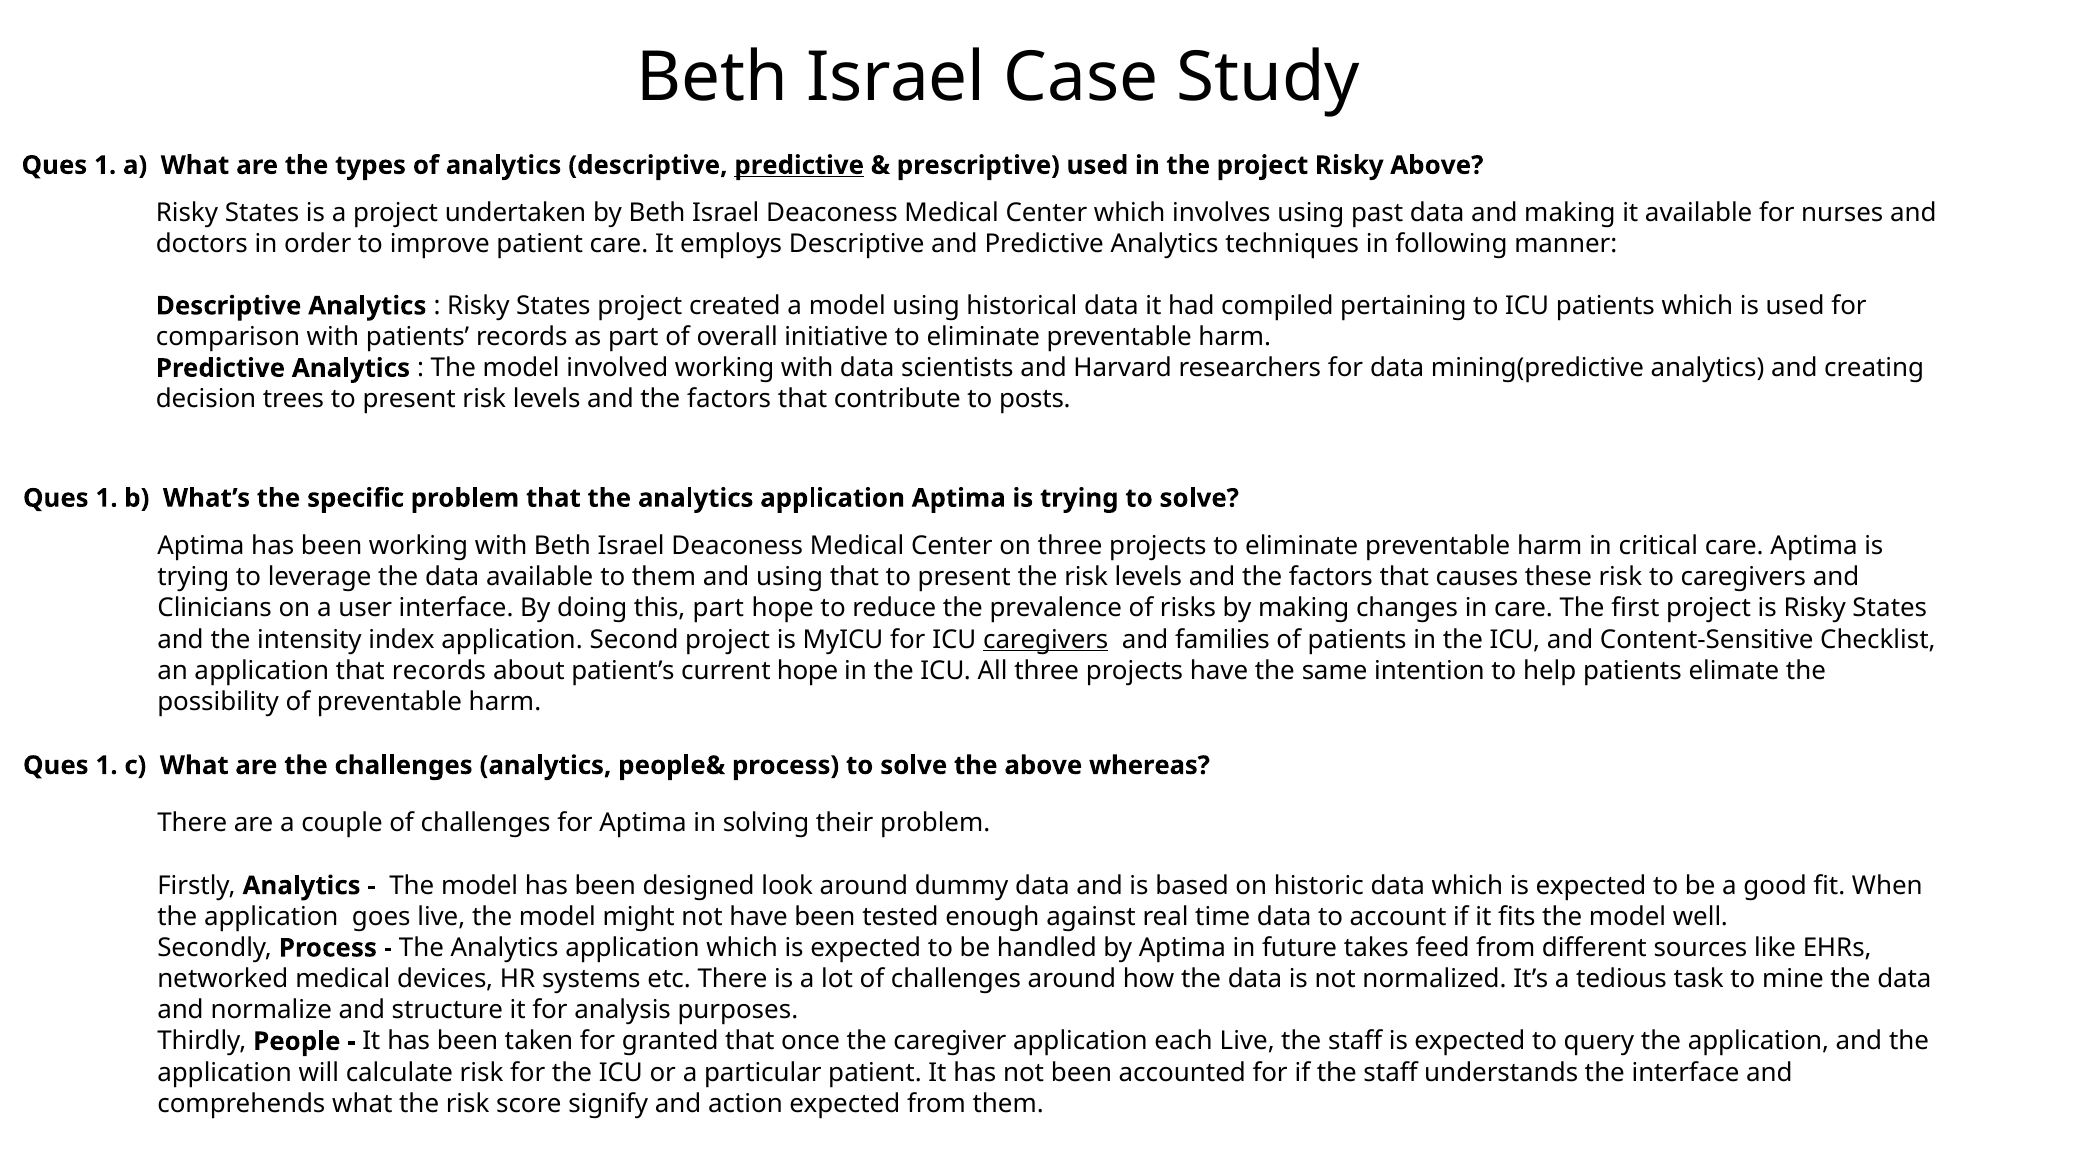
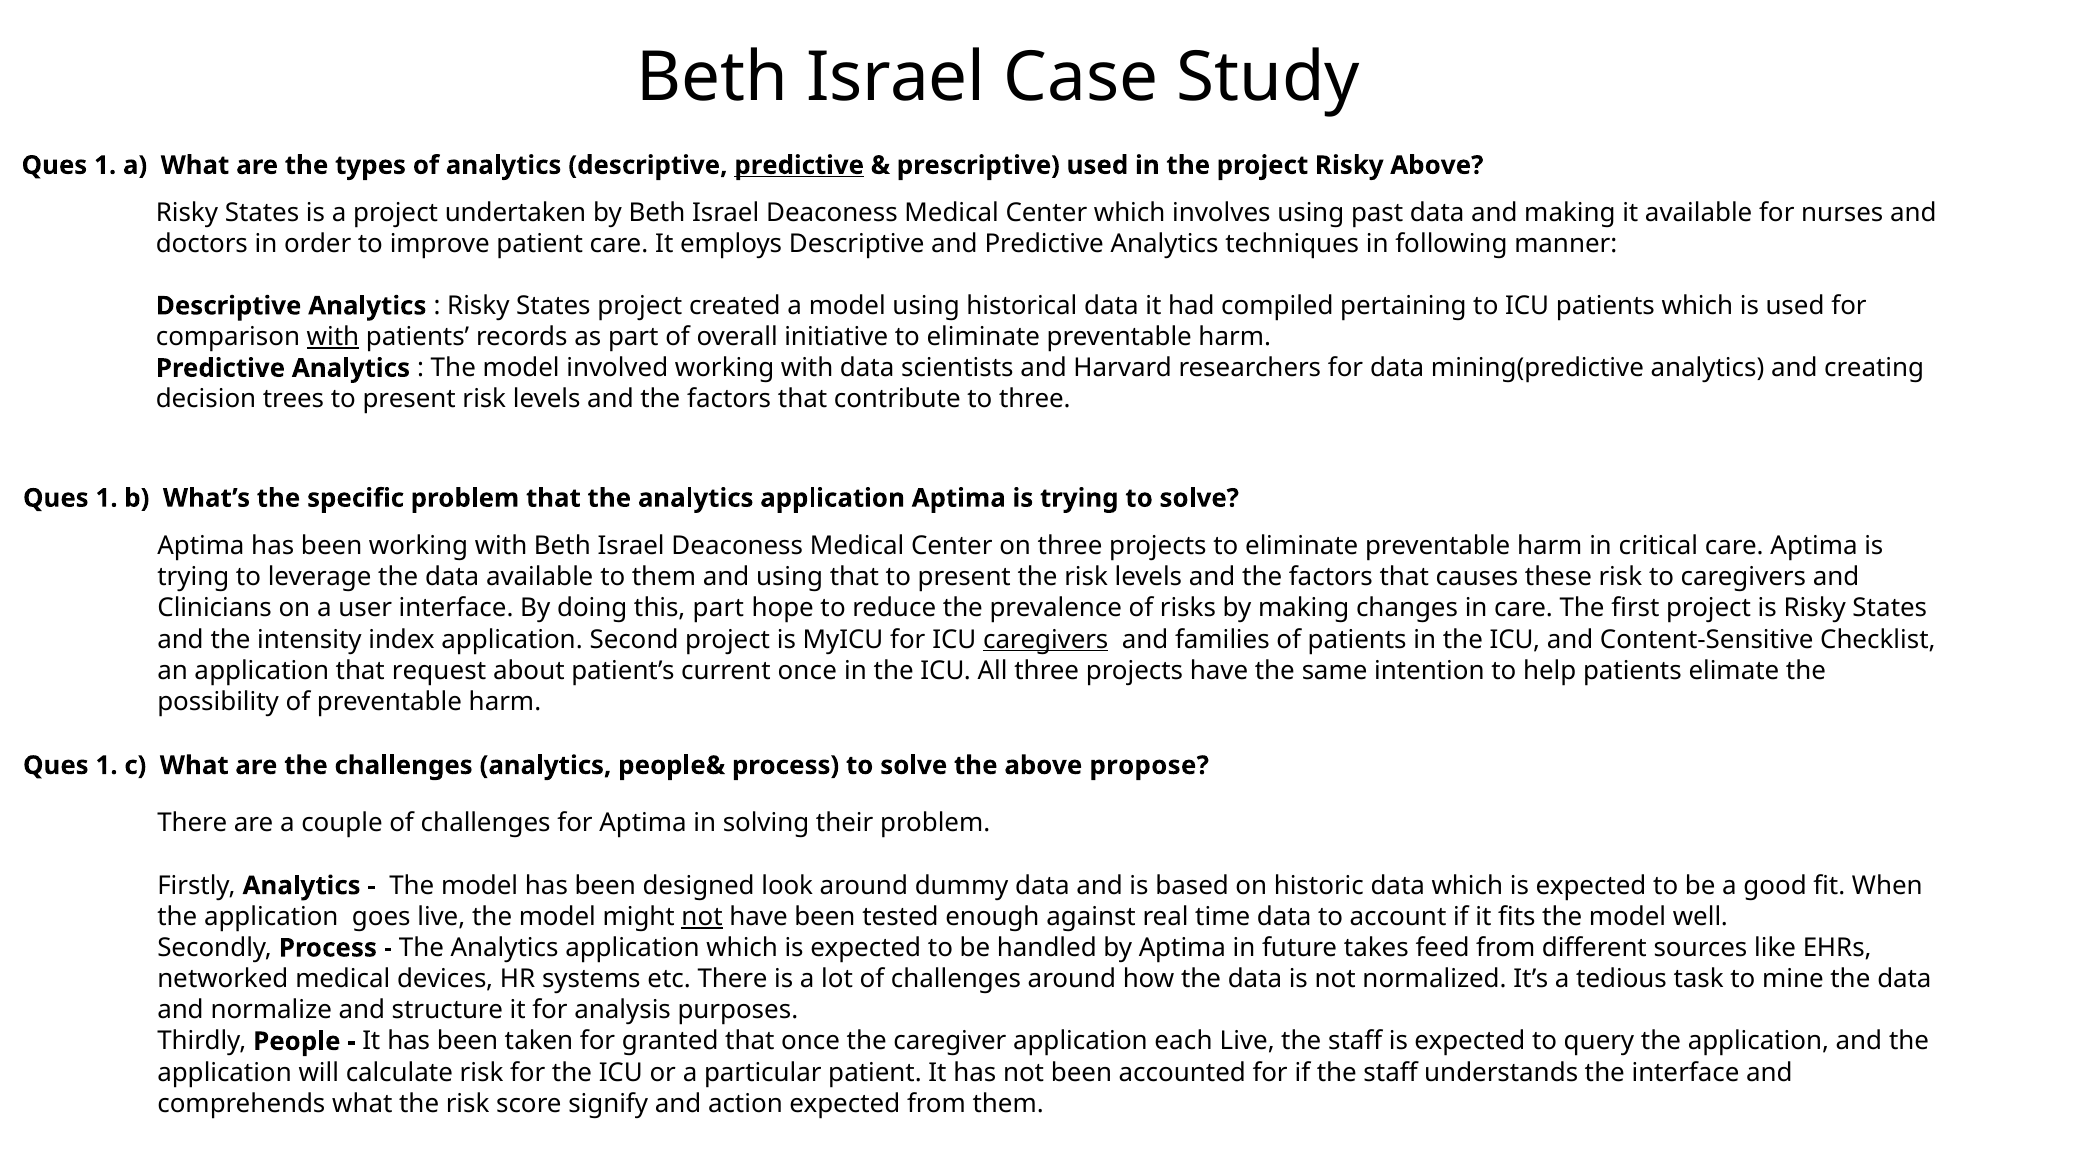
with underline: none -> present (333, 337)
to posts: posts -> three (1035, 399)
that records: records -> request (439, 671)
current hope: hope -> once (807, 671)
whereas: whereas -> propose (1149, 765)
not underline: none -> present (702, 917)
